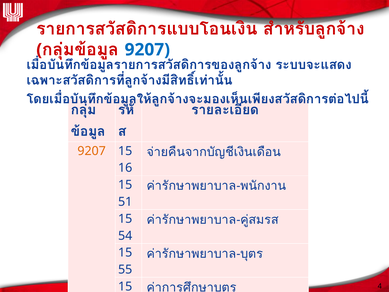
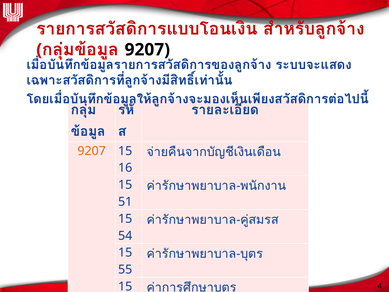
9207 colour: blue -> black (147, 50)
